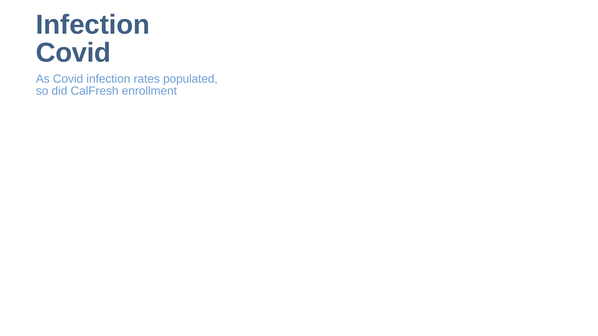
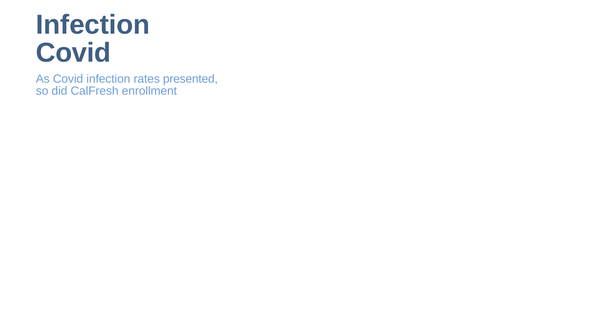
populated: populated -> presented (190, 79)
